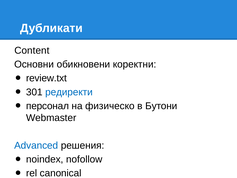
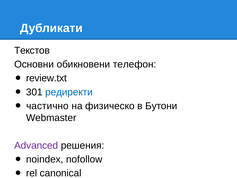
Content: Content -> Текстов (32, 50)
коректни: коректни -> телефон (135, 64)
персонал: персонал -> частично (47, 106)
Advanced colour: blue -> purple (36, 145)
